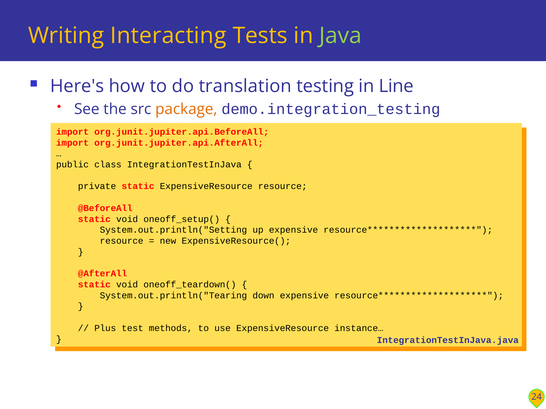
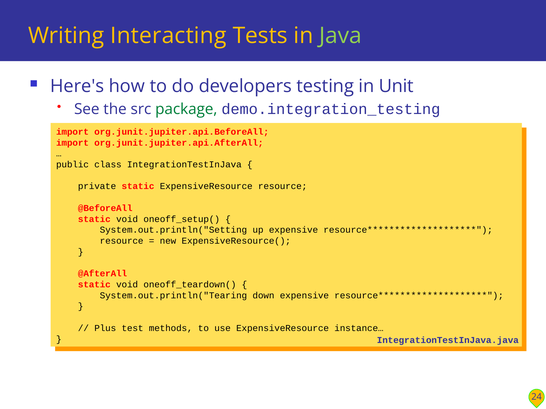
translation: translation -> developers (245, 86)
Line: Line -> Unit (396, 86)
package colour: orange -> green (186, 109)
